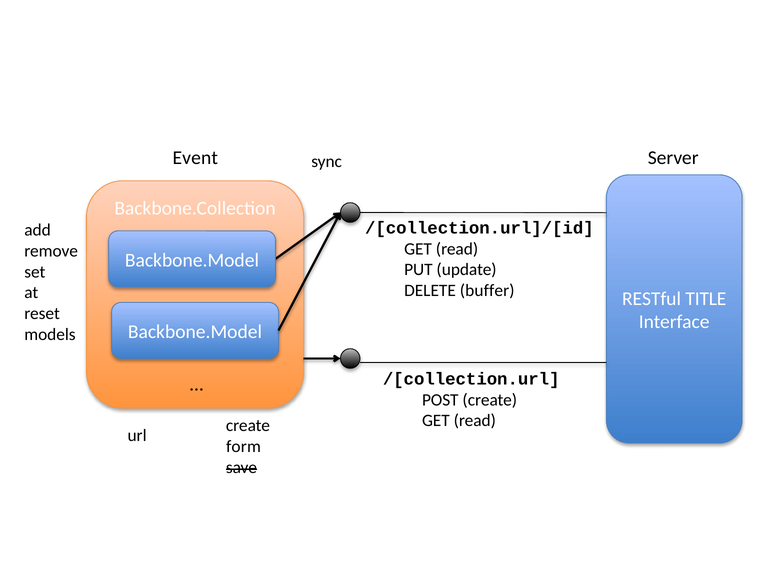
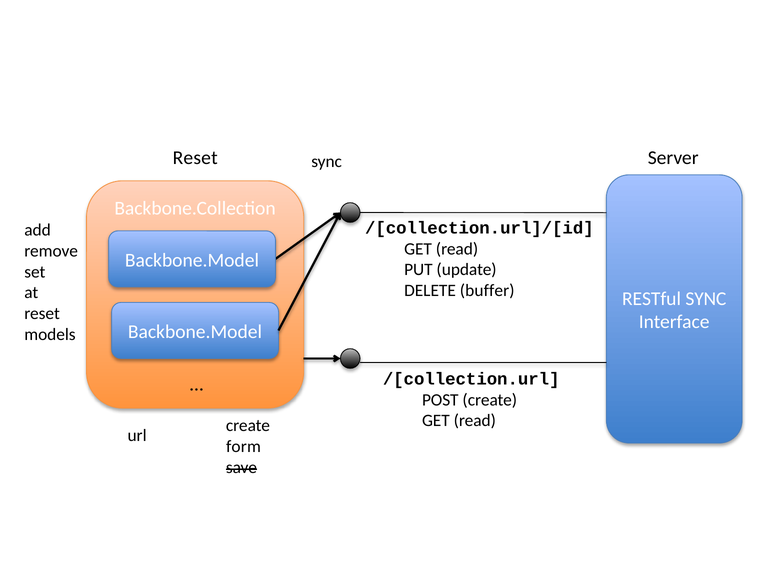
Event: Event -> Reset (195, 158)
RESTful TITLE: TITLE -> SYNC (706, 299)
